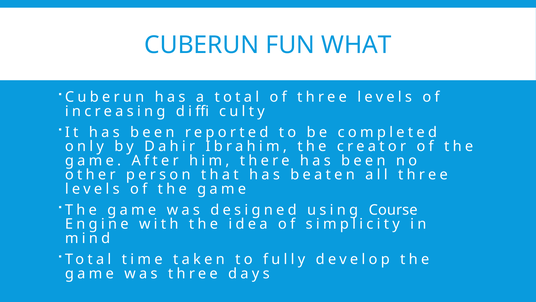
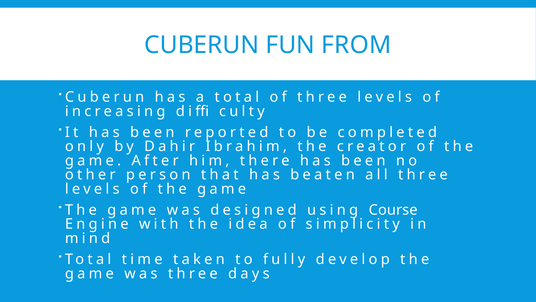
WHAT: WHAT -> FROM (356, 45)
